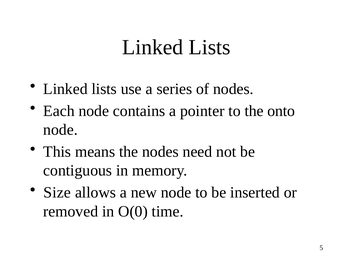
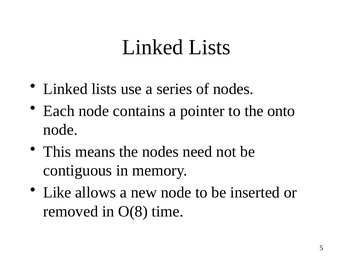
Size: Size -> Like (57, 192)
O(0: O(0 -> O(8 (133, 211)
